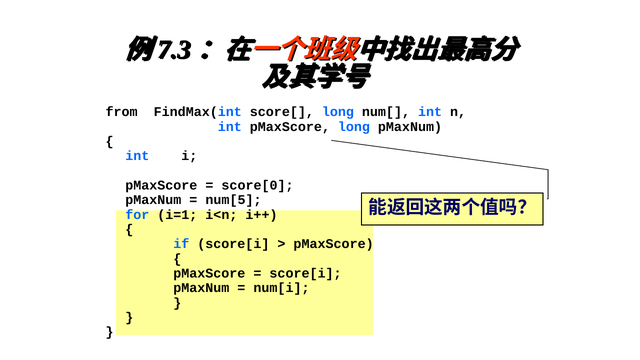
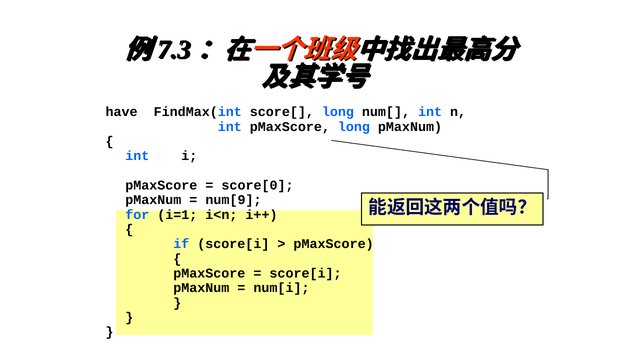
from: from -> have (122, 112)
num[5: num[5 -> num[9 (234, 200)
